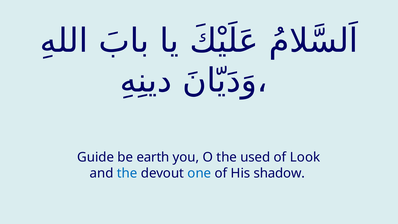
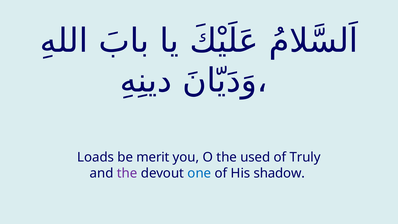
Guide: Guide -> Loads (96, 157)
earth: earth -> merit (153, 157)
Look: Look -> Truly (305, 157)
the colour: blue -> purple (127, 173)
